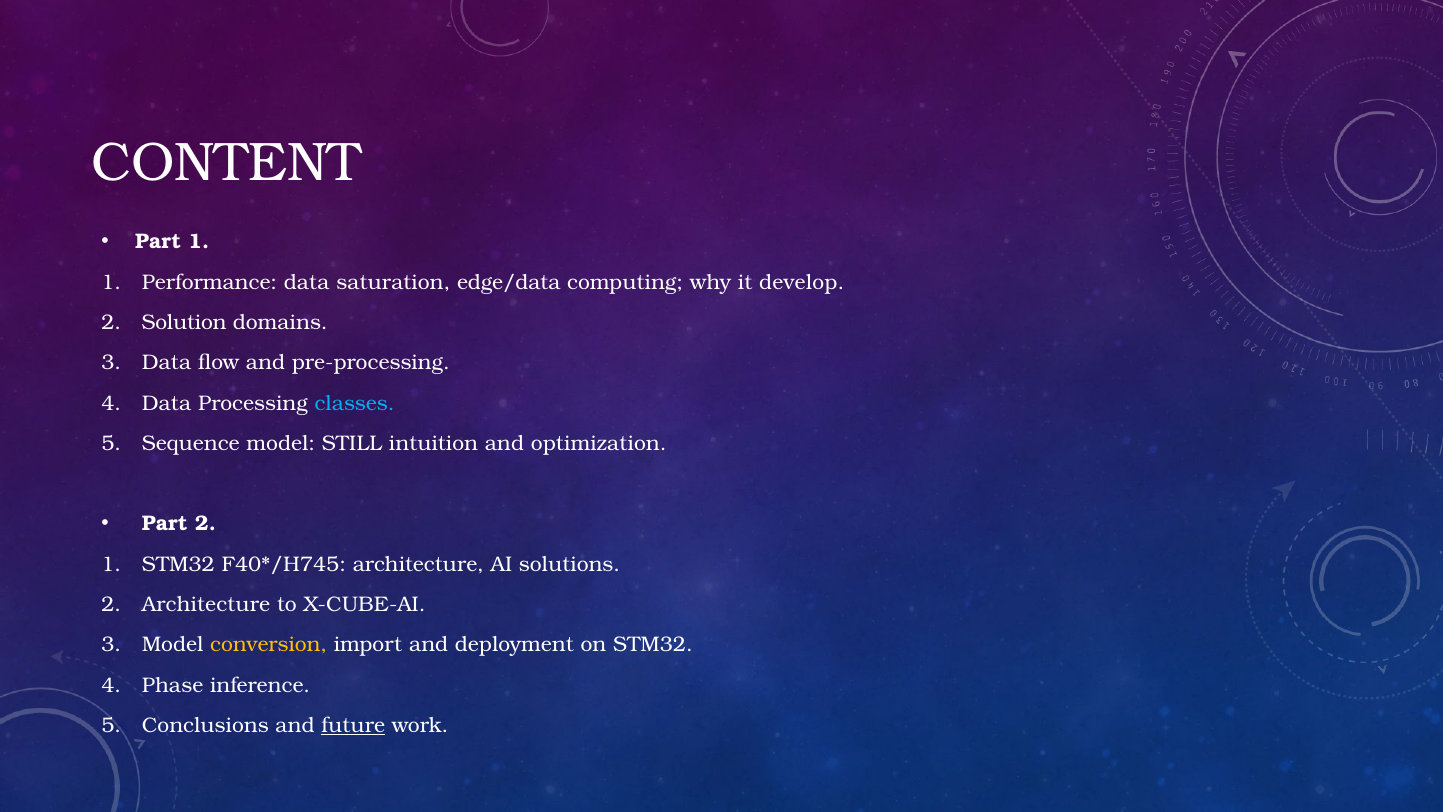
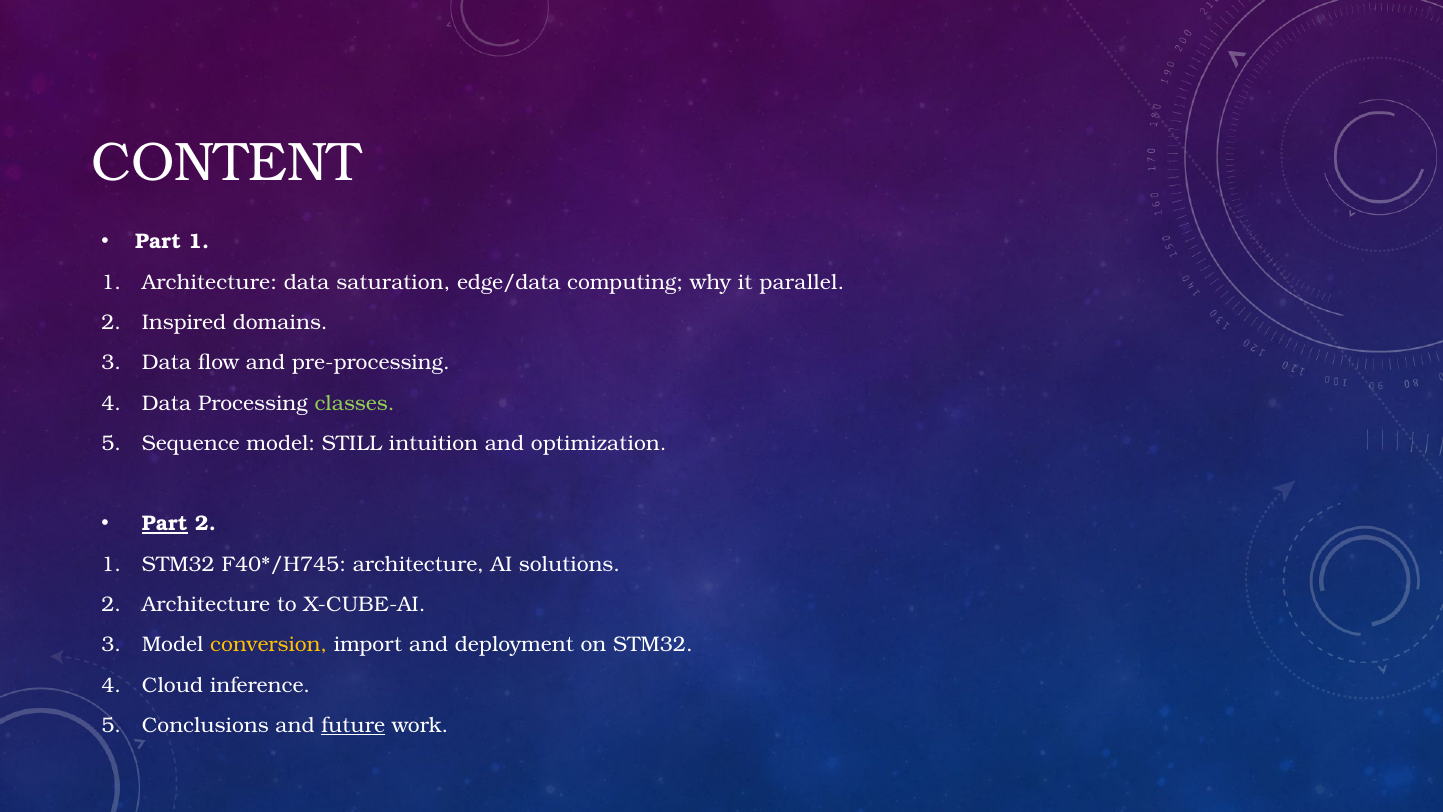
1 Performance: Performance -> Architecture (209, 282)
develop: develop -> parallel (802, 282)
Solution: Solution -> Inspired (184, 322)
classes colour: light blue -> light green (355, 403)
Part underline: none -> present (165, 524)
Phase: Phase -> Cloud (173, 685)
